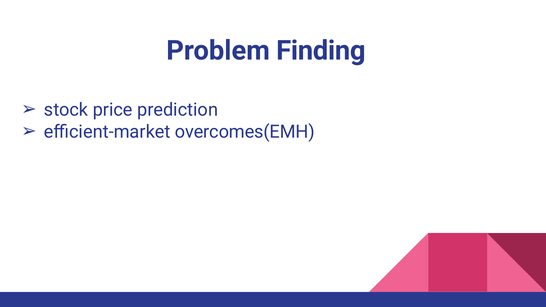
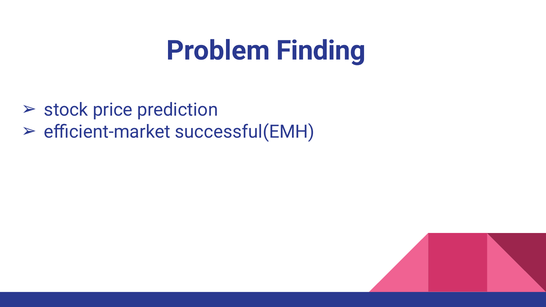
overcomes(EMH: overcomes(EMH -> successful(EMH (245, 132)
